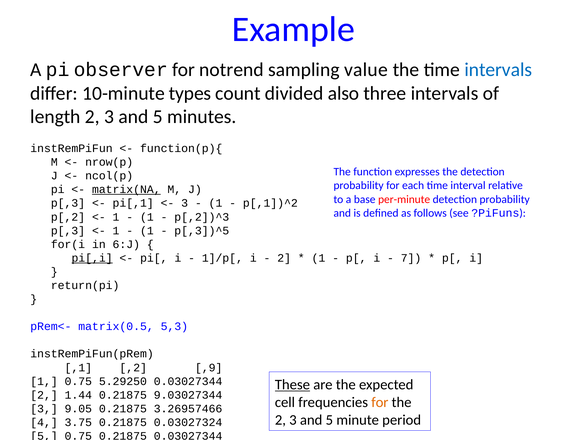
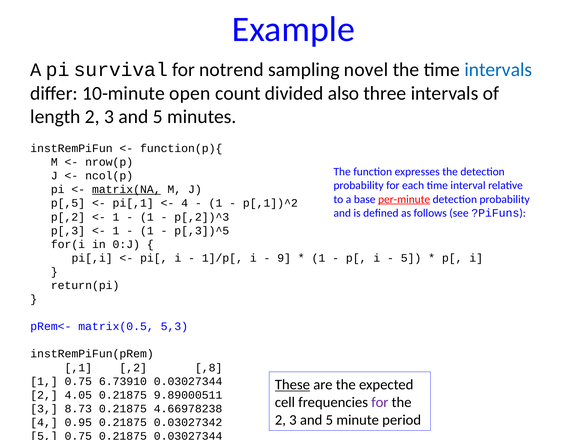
observer: observer -> survival (121, 70)
value: value -> novel (366, 70)
types: types -> open (190, 93)
per-minute underline: none -> present (404, 199)
p[,3: p[,3 -> p[,5 (68, 203)
3: 3 -> 4 (185, 203)
6:J: 6:J -> 0:J (126, 244)
pi[,i underline: present -> none (92, 258)
2: 2 -> 9 (284, 258)
7: 7 -> 5 (411, 258)
,9: ,9 -> ,8 (209, 368)
5.29250: 5.29250 -> 6.73910 (123, 382)
1.44: 1.44 -> 4.05 (78, 395)
9.03027344: 9.03027344 -> 9.89000511 (188, 395)
for colour: orange -> purple (380, 403)
9.05: 9.05 -> 8.73 (78, 409)
3.26957466: 3.26957466 -> 4.66978238 (188, 409)
3.75: 3.75 -> 0.95 (78, 423)
0.03027324: 0.03027324 -> 0.03027342 (188, 423)
